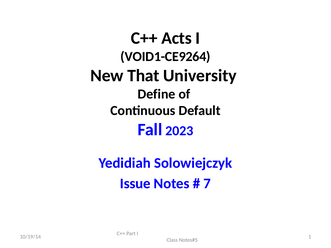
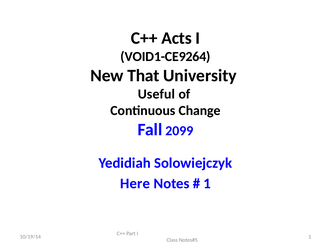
Define: Define -> Useful (156, 94)
Default: Default -> Change (200, 111)
2023: 2023 -> 2099 (179, 131)
Issue: Issue -> Here (135, 184)
7: 7 -> 1 (207, 184)
